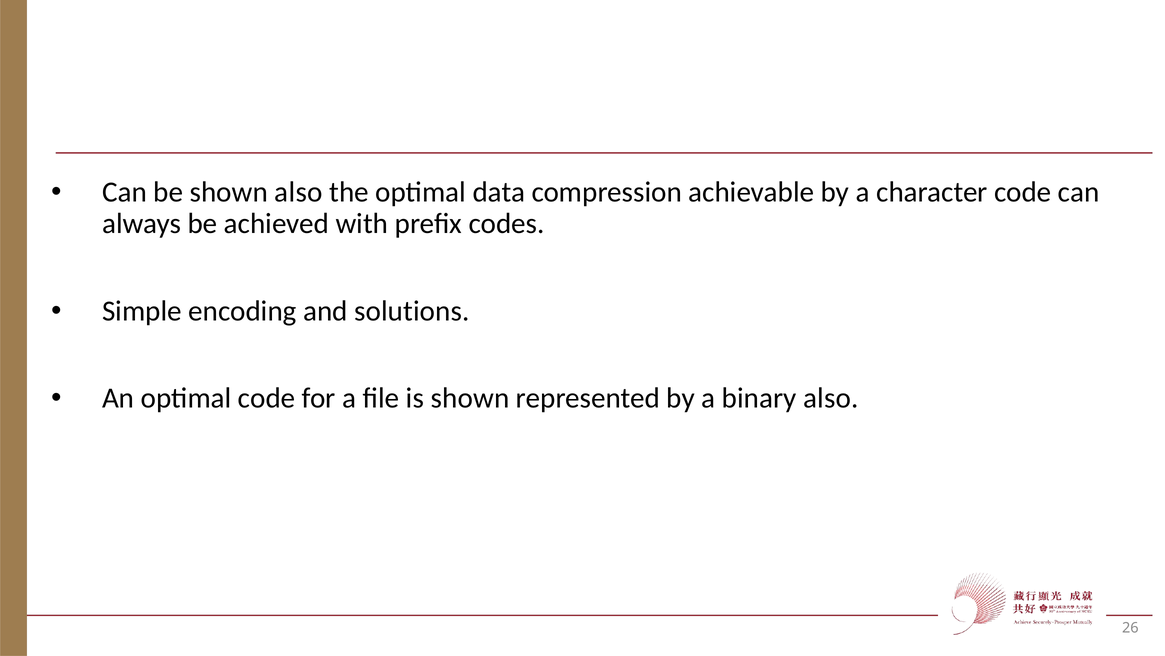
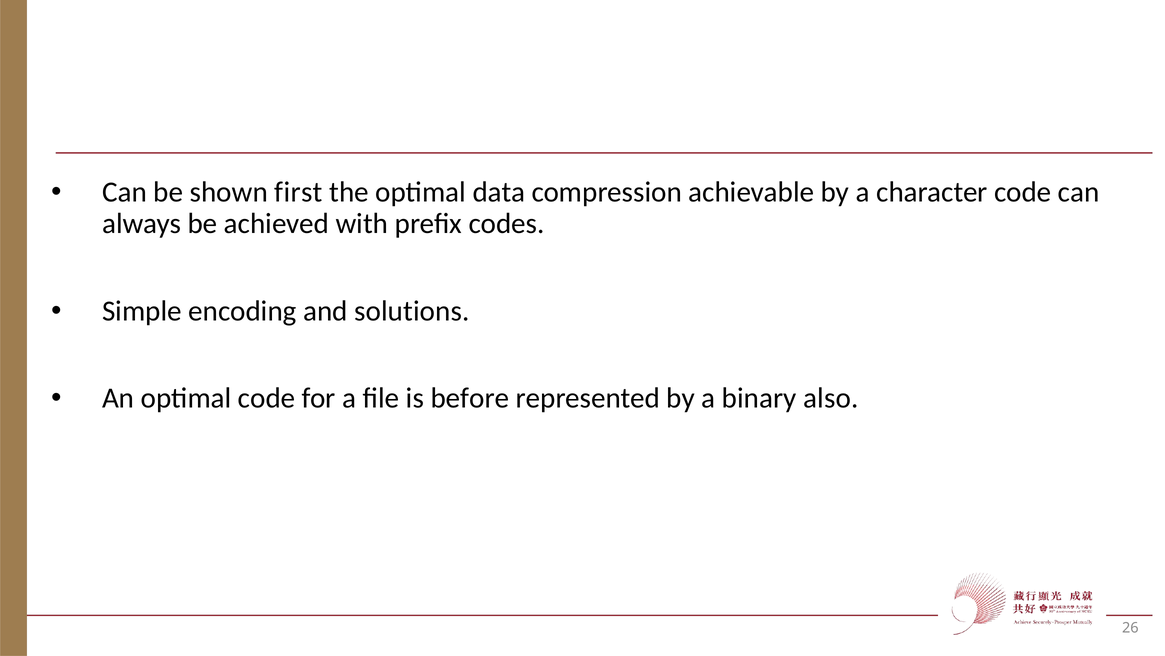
shown also: also -> first (298, 192)
is shown: shown -> before (470, 398)
